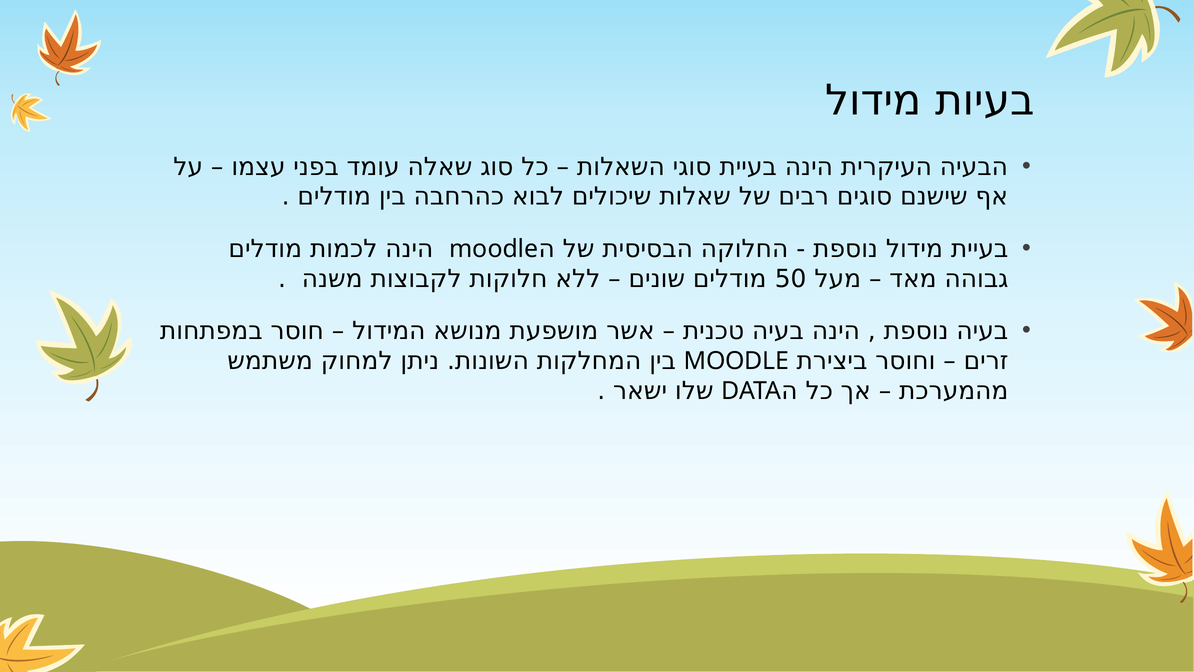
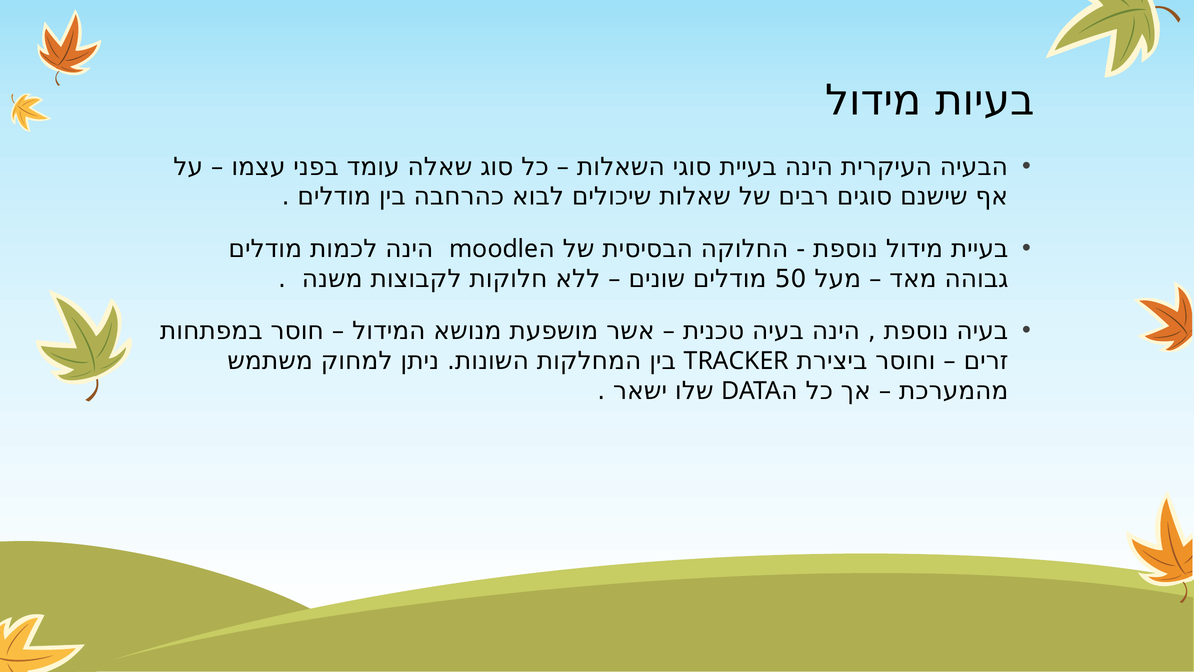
MOODLE: MOODLE -> TRACKER (736, 361)
